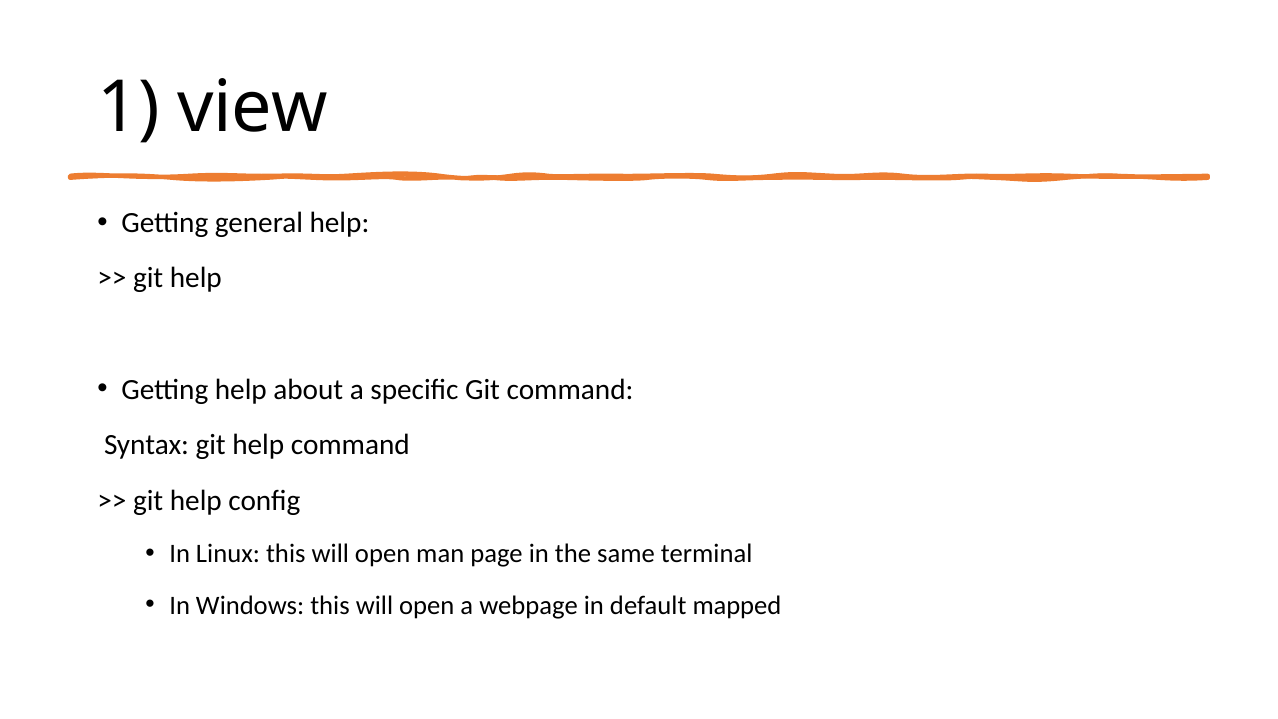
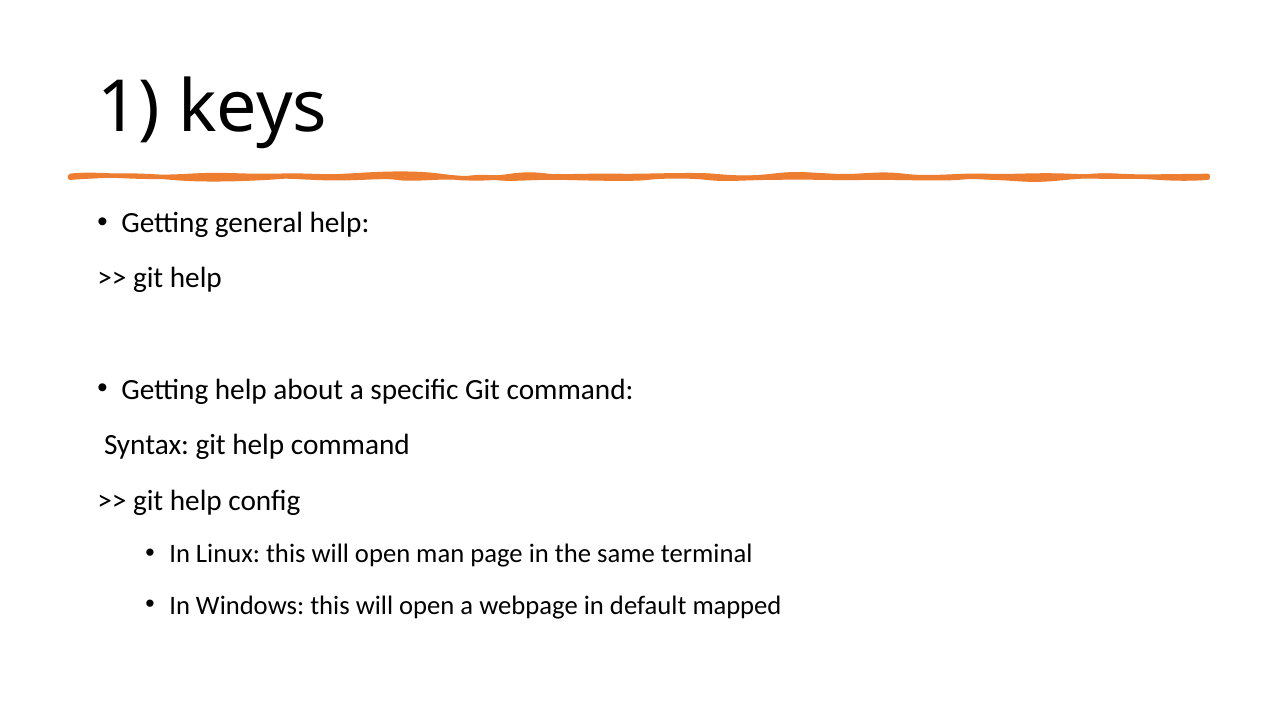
view: view -> keys (253, 107)
